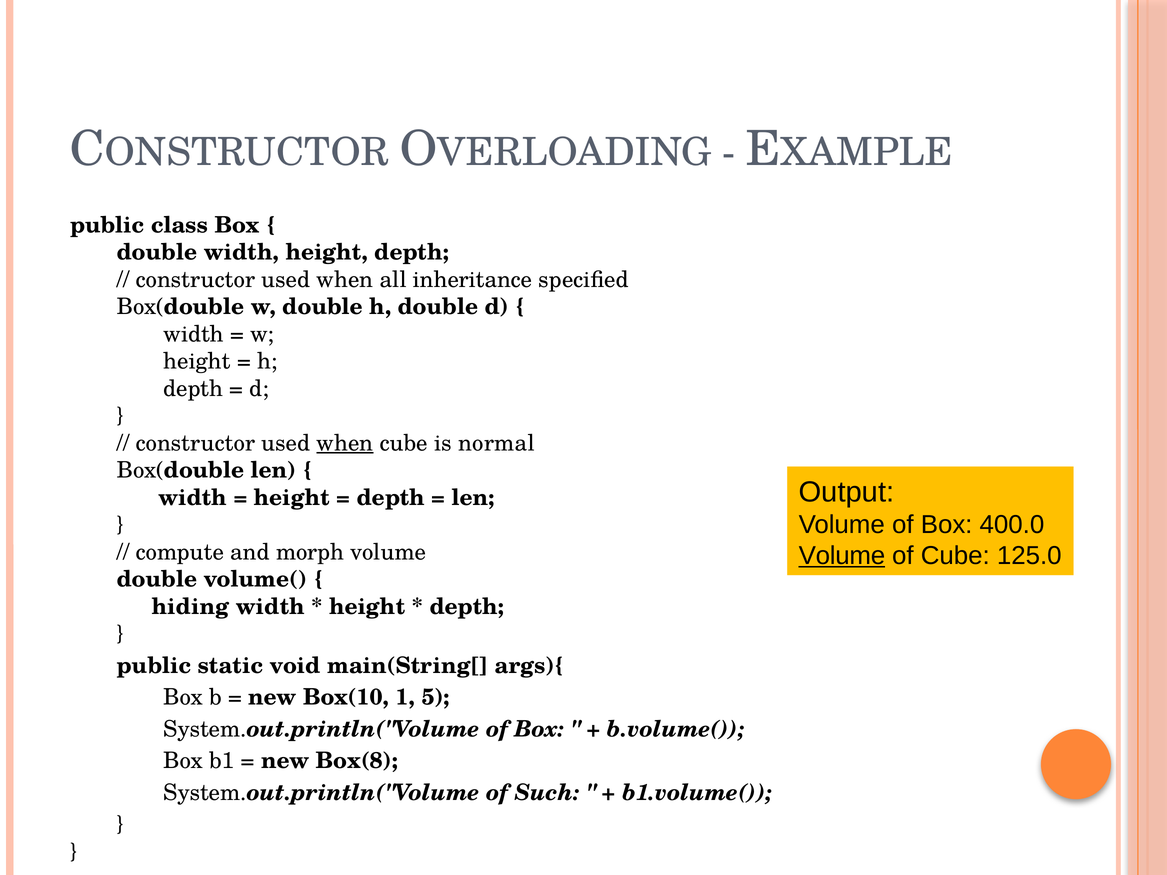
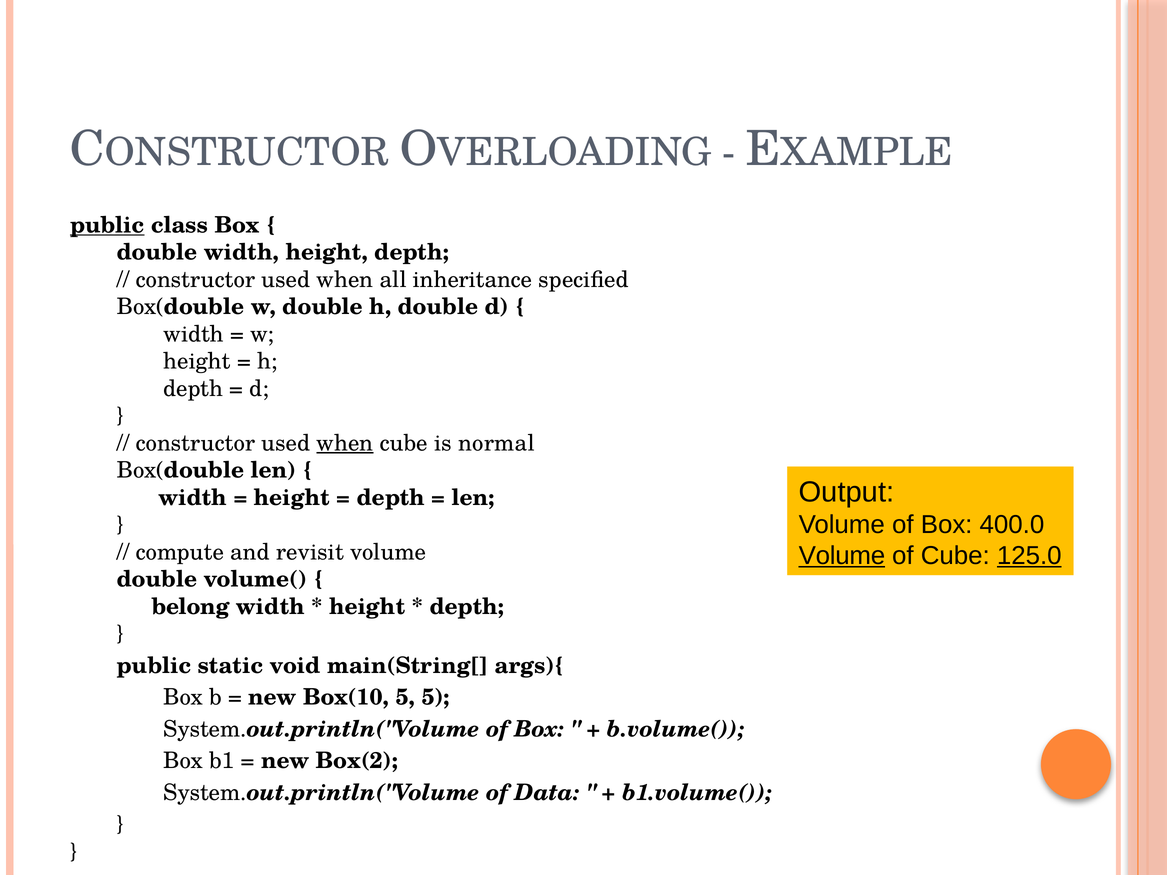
public underline: none -> present (107, 225)
125.0 underline: none -> present (1029, 556)
morph: morph -> revisit (310, 552)
hiding: hiding -> belong (191, 607)
Box(10 1: 1 -> 5 (405, 698)
Box(8: Box(8 -> Box(2 (357, 761)
Such: Such -> Data (547, 793)
